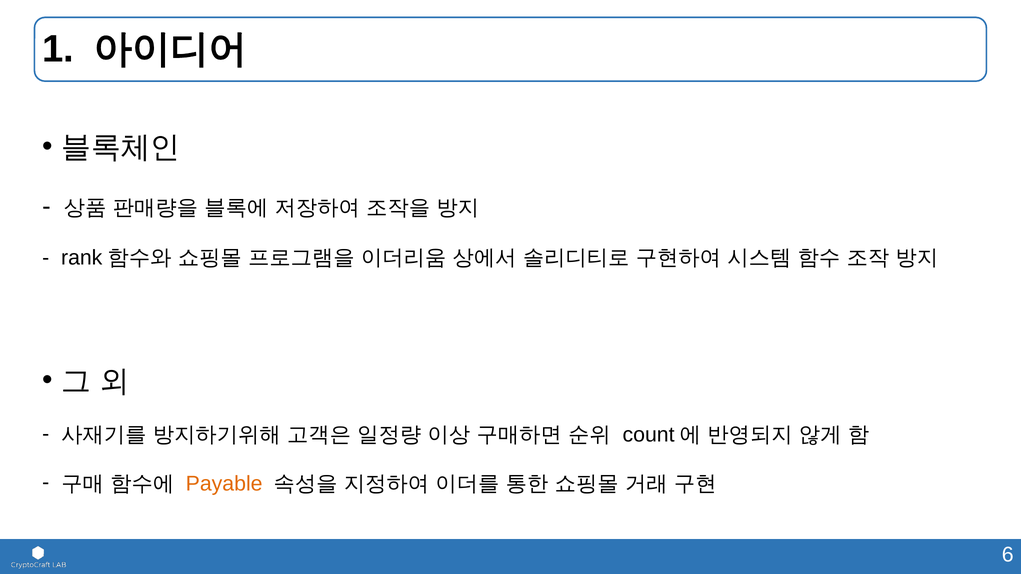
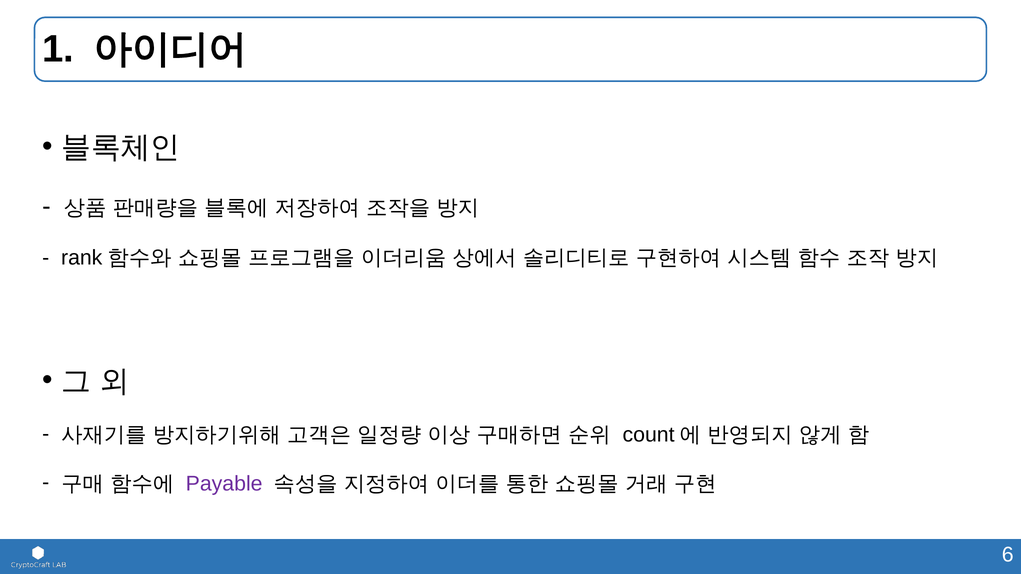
Payable colour: orange -> purple (224, 484)
